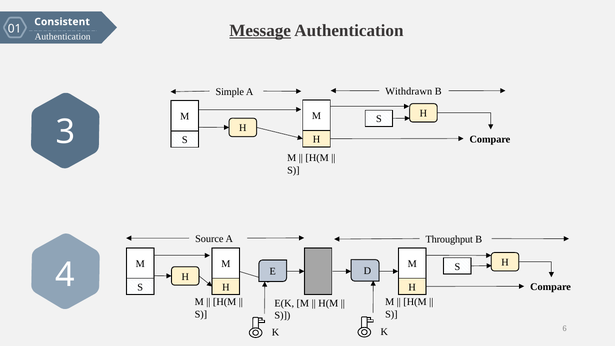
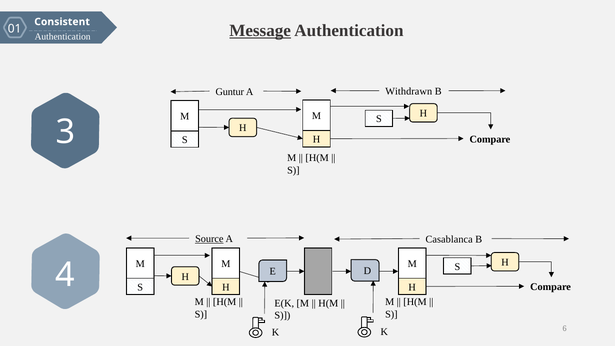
Simple: Simple -> Guntur (230, 92)
Source underline: none -> present (209, 239)
Throughput: Throughput -> Casablanca (449, 239)
